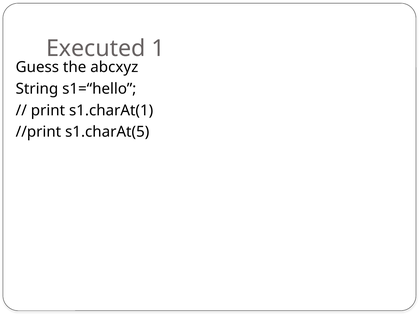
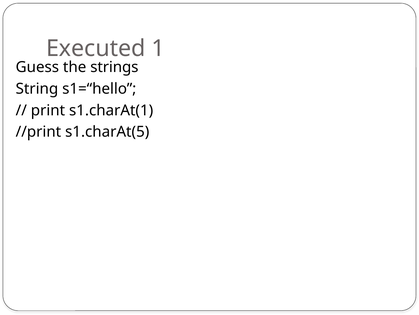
abcxyz: abcxyz -> strings (114, 67)
